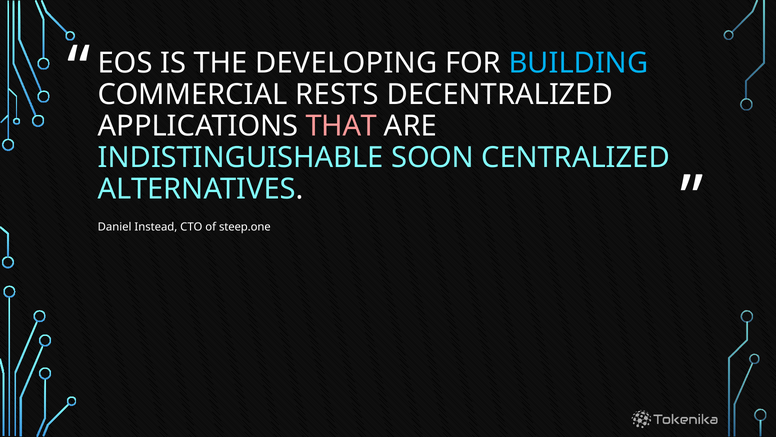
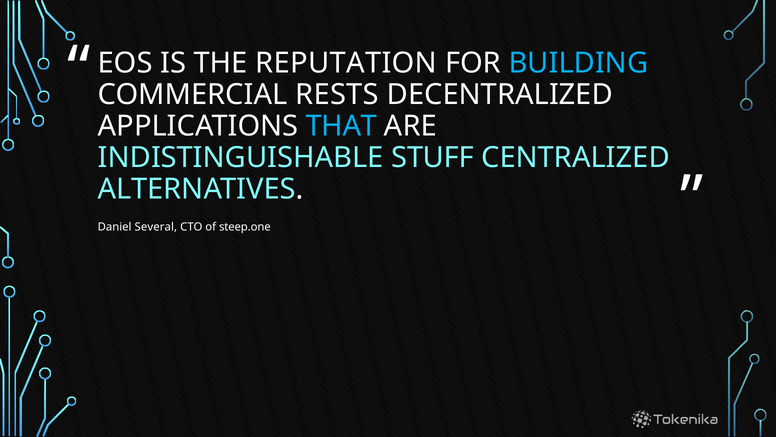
DEVELOPING: DEVELOPING -> REPUTATION (346, 63)
THAT colour: pink -> light blue (341, 126)
SOON: SOON -> STUFF (433, 158)
Instead: Instead -> Several (156, 227)
